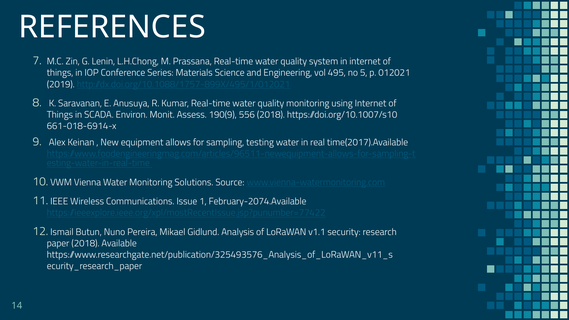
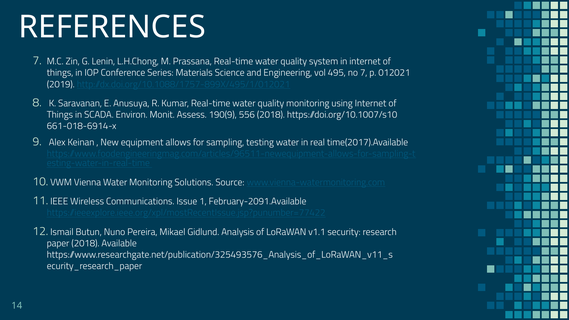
no 5: 5 -> 7 (364, 73)
February-2074.Available: February-2074.Available -> February-2091.Available (258, 201)
